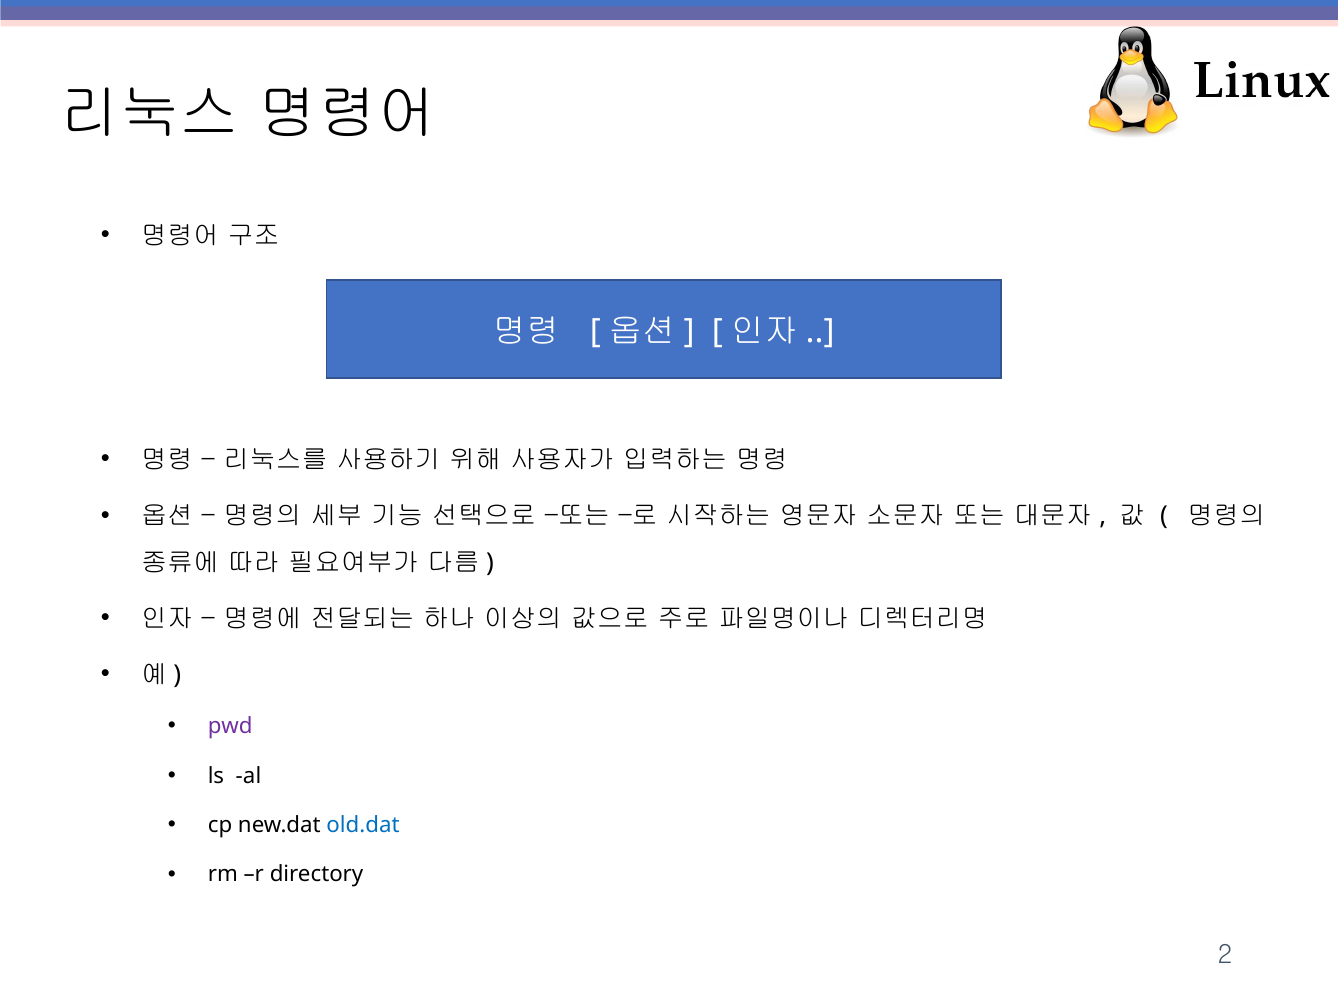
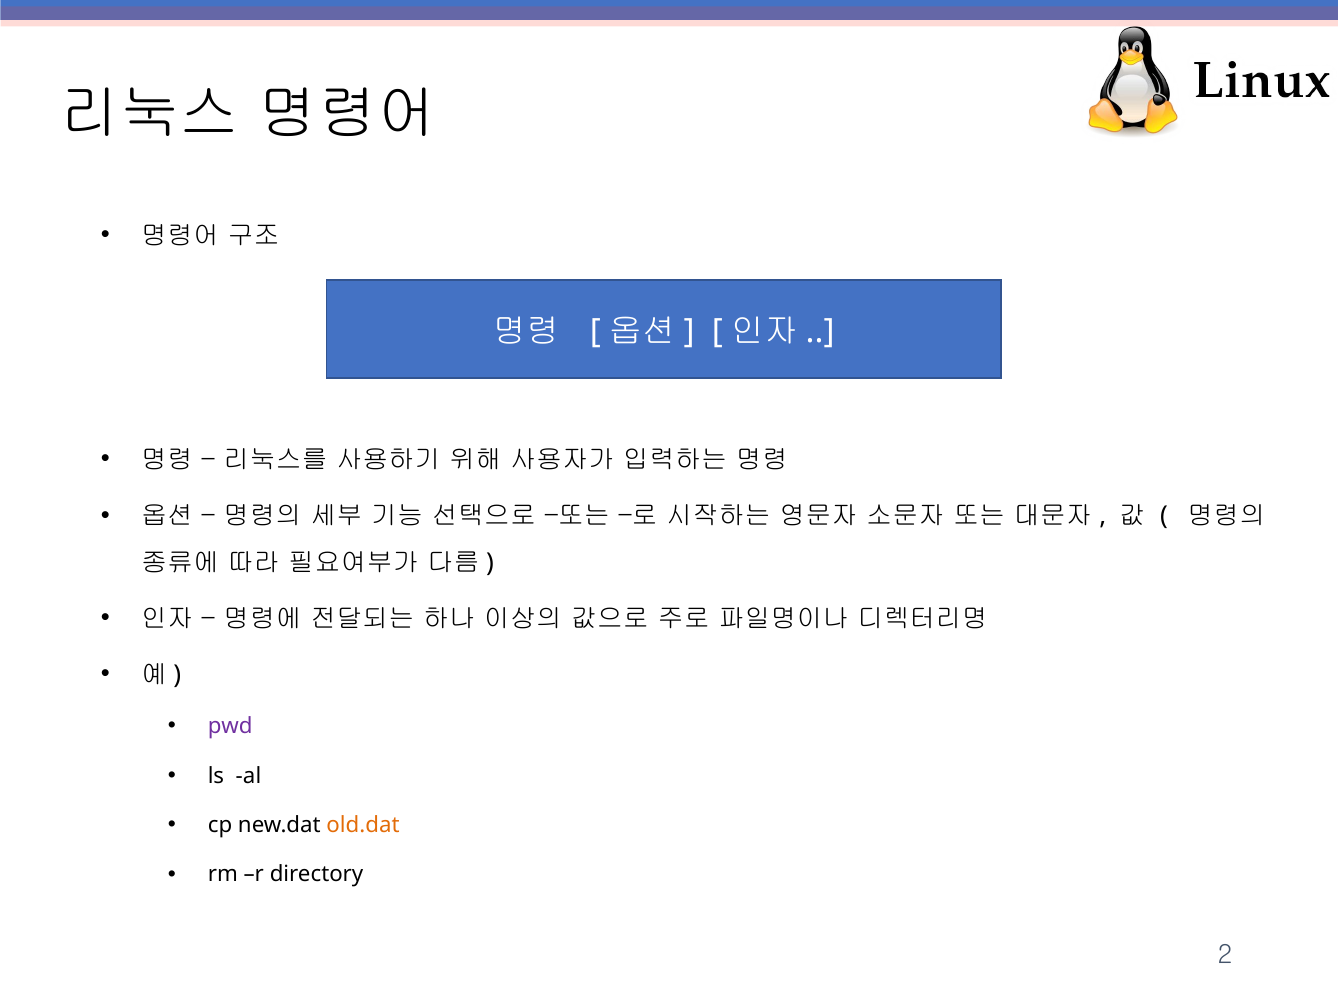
old.dat colour: blue -> orange (363, 826)
